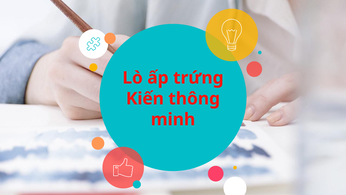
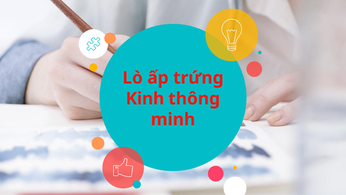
Kiến: Kiến -> Kinh (145, 99)
